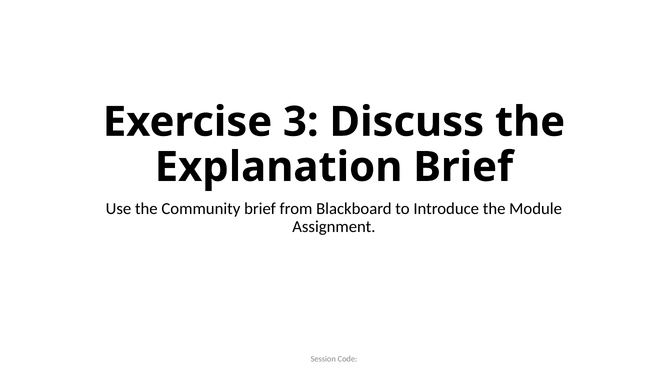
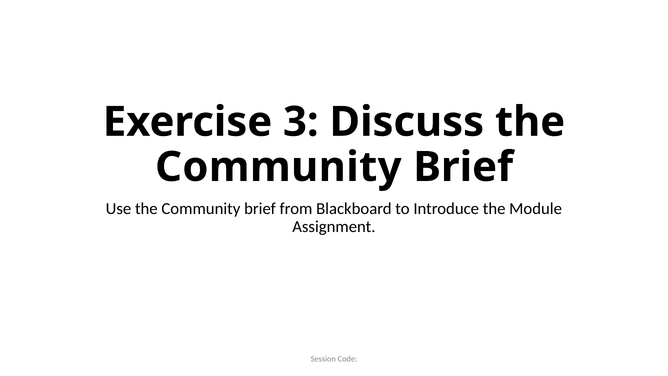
Explanation: Explanation -> Community (278, 167)
